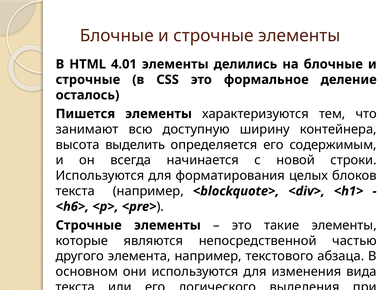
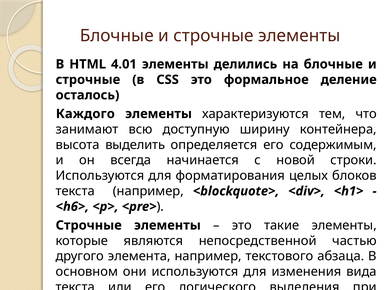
Пишется: Пишется -> Каждого (85, 114)
